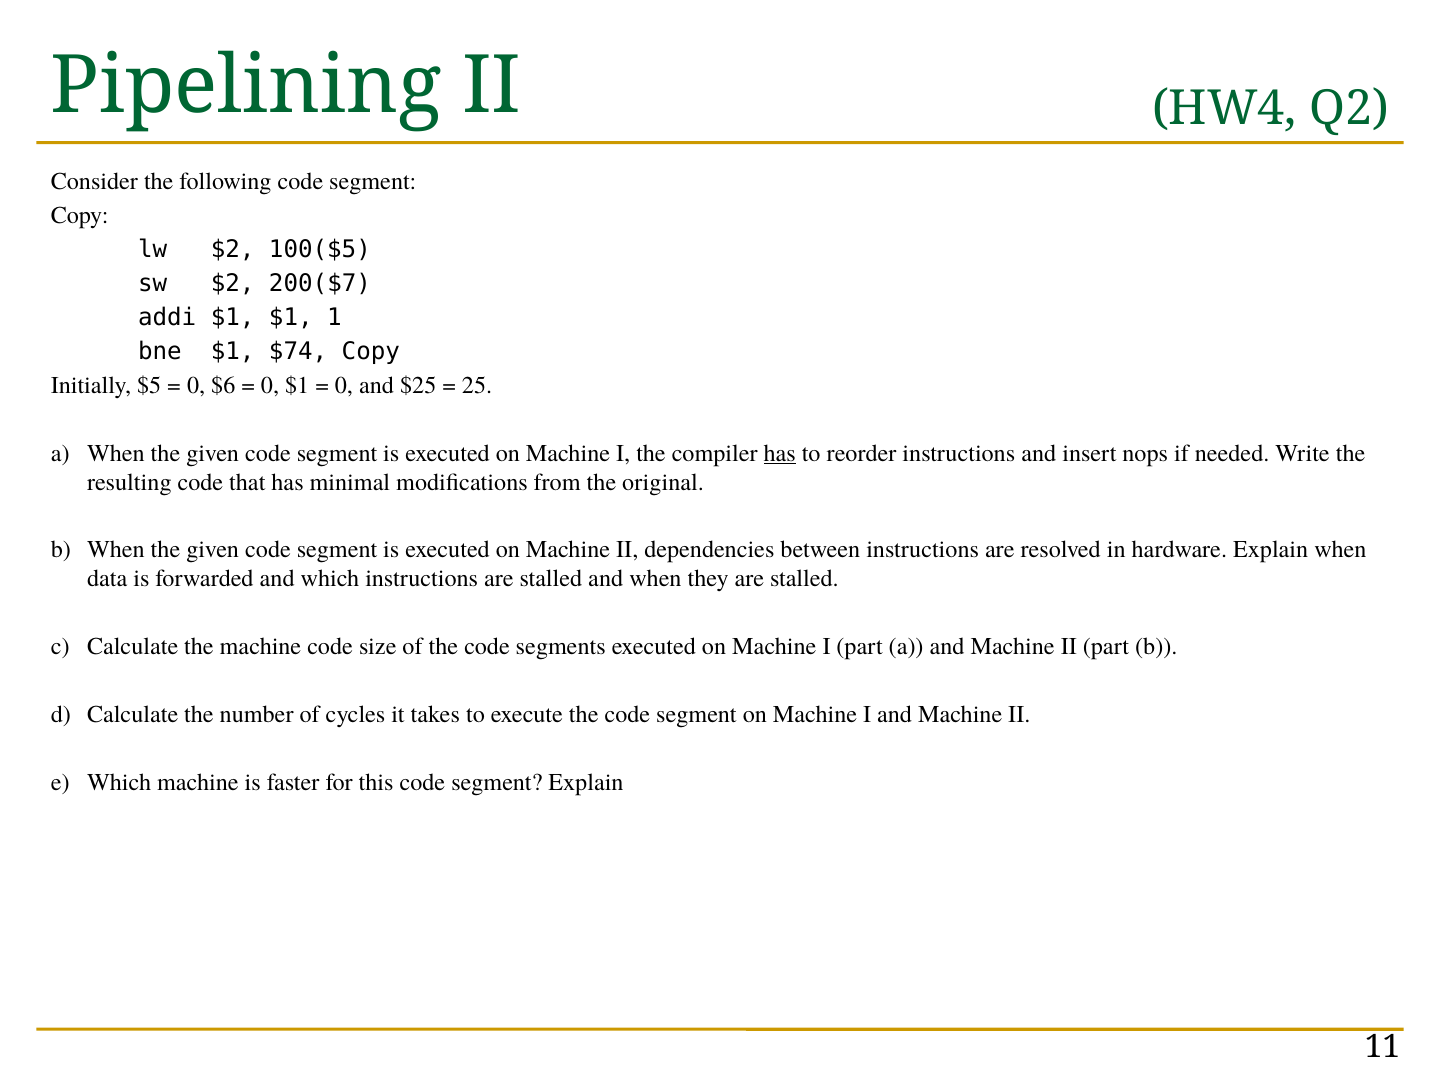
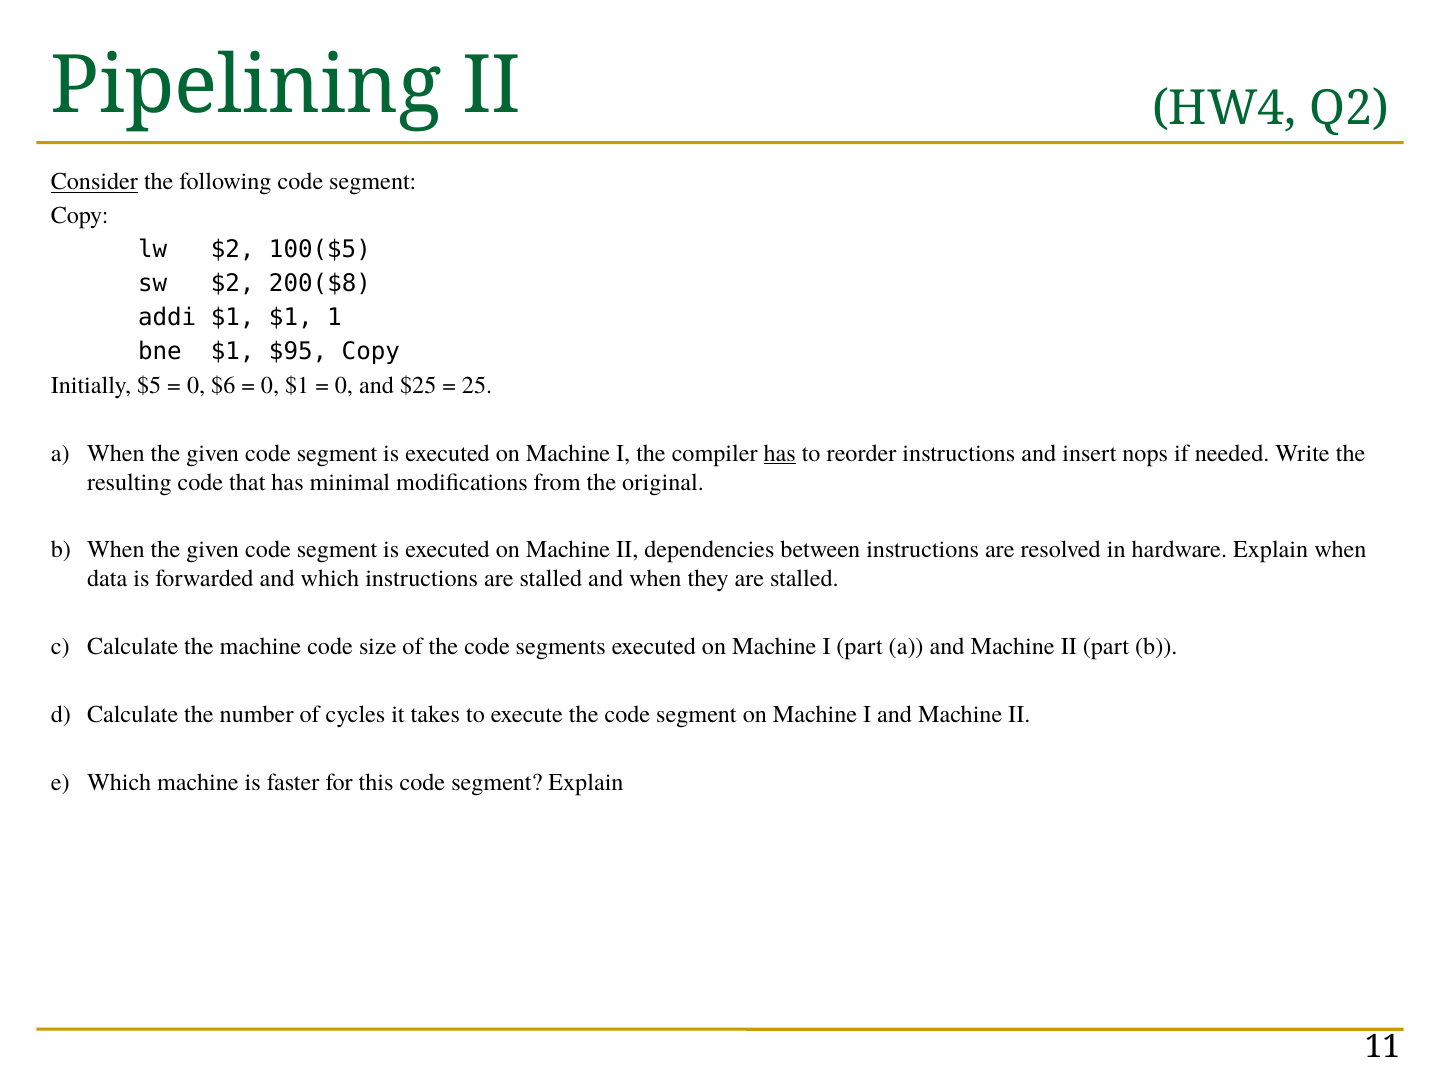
Consider underline: none -> present (94, 182)
200($7: 200($7 -> 200($8 (320, 284)
$74: $74 -> $95 (298, 351)
